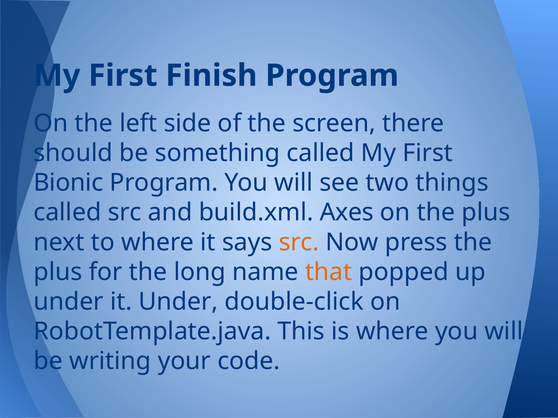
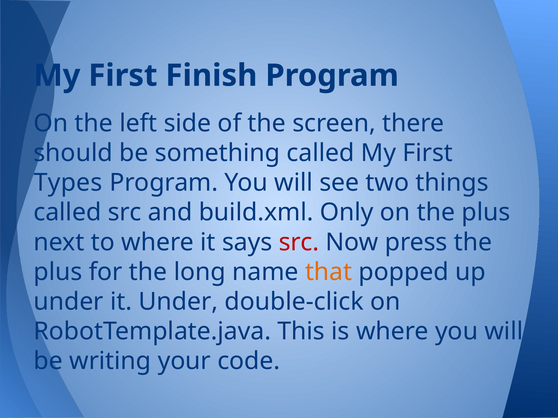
Bionic: Bionic -> Types (68, 183)
Axes: Axes -> Only (347, 213)
src colour: orange -> red (299, 242)
